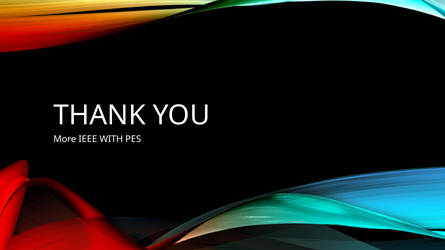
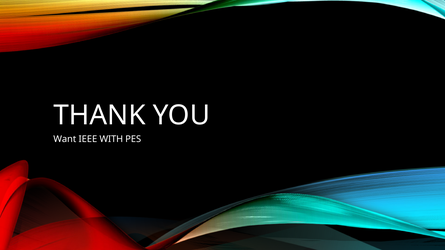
More: More -> Want (65, 139)
